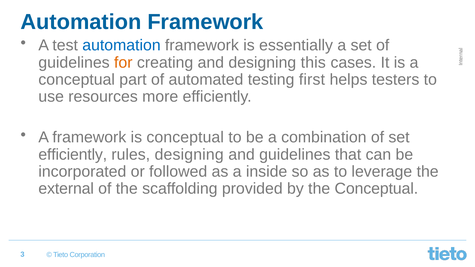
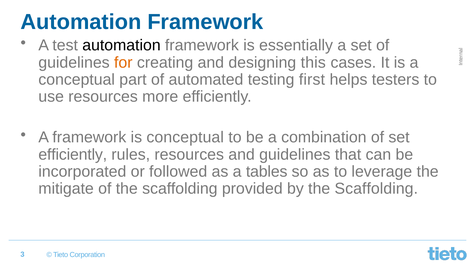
automation colour: blue -> black (121, 45)
rules designing: designing -> resources (189, 155)
inside: inside -> tables (267, 172)
external: external -> mitigate (66, 189)
by the Conceptual: Conceptual -> Scaffolding (376, 189)
